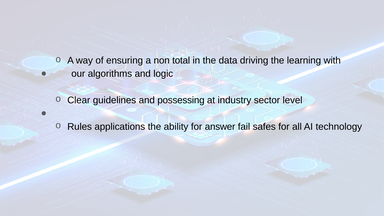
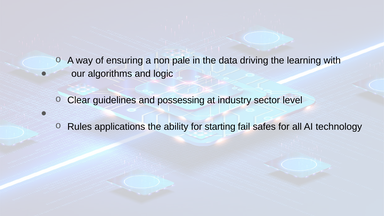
total: total -> pale (181, 60)
answer: answer -> starting (220, 127)
